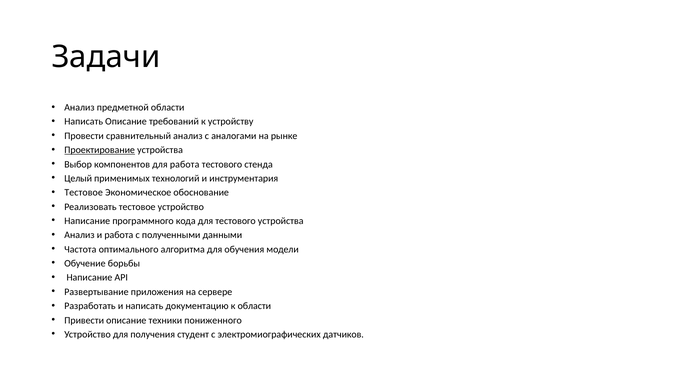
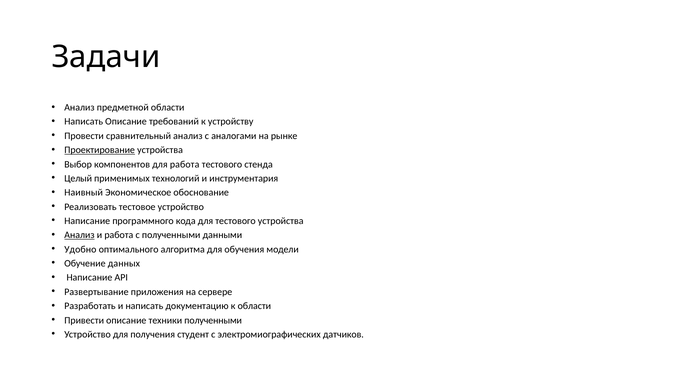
Тестовое: Тестовое -> Наивный (84, 193)
Анализ underline: none -> present (79, 235)
Частота: Частота -> Удобно (80, 249)
борьбы: борьбы -> данных (124, 263)
техники пониженного: пониженного -> полученными (213, 320)
